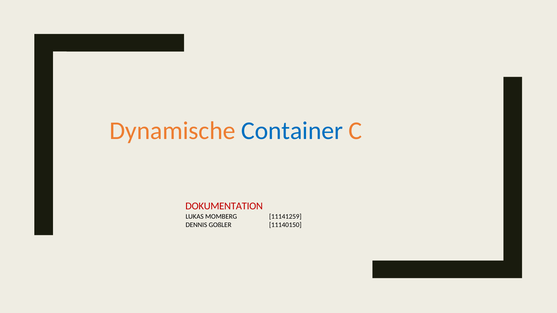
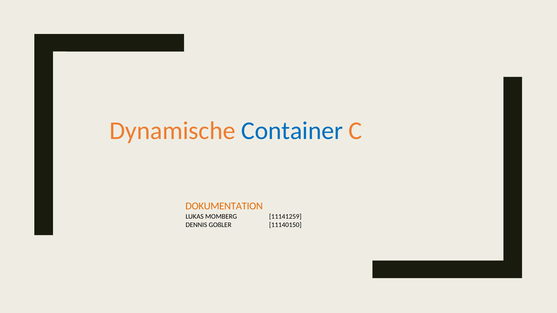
DOKUMENTATION colour: red -> orange (224, 206)
